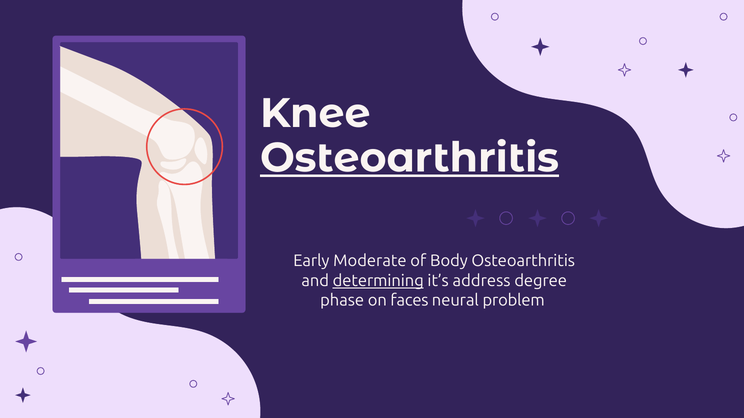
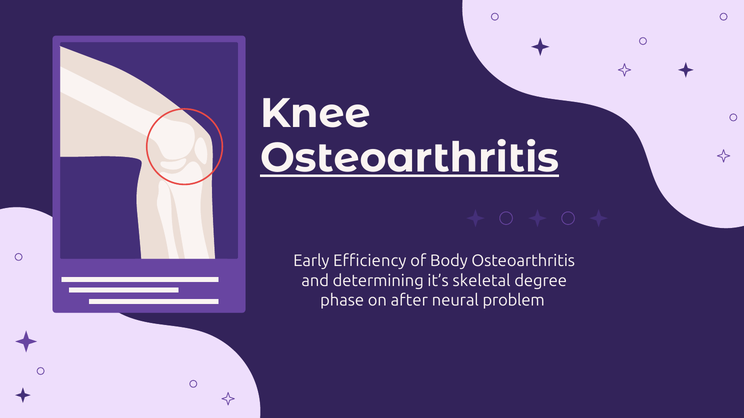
Moderate: Moderate -> Efficiency (370, 261)
determining underline: present -> none (378, 281)
address: address -> skeletal (482, 281)
faces: faces -> after (409, 301)
